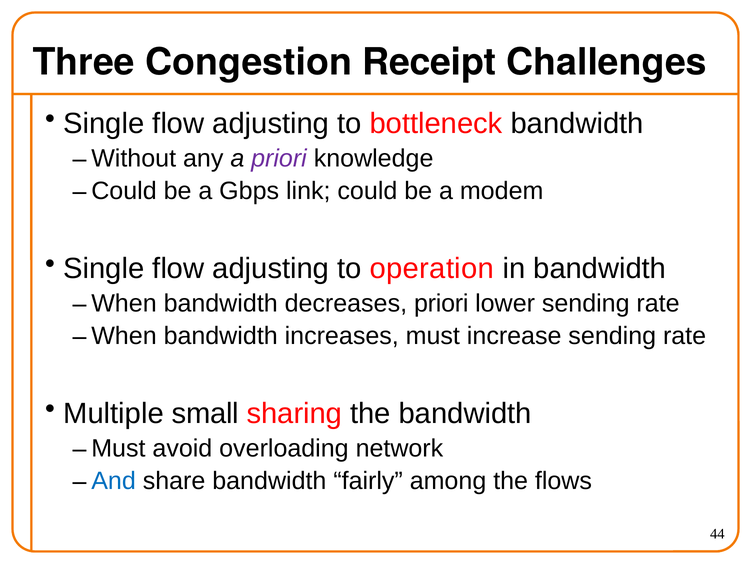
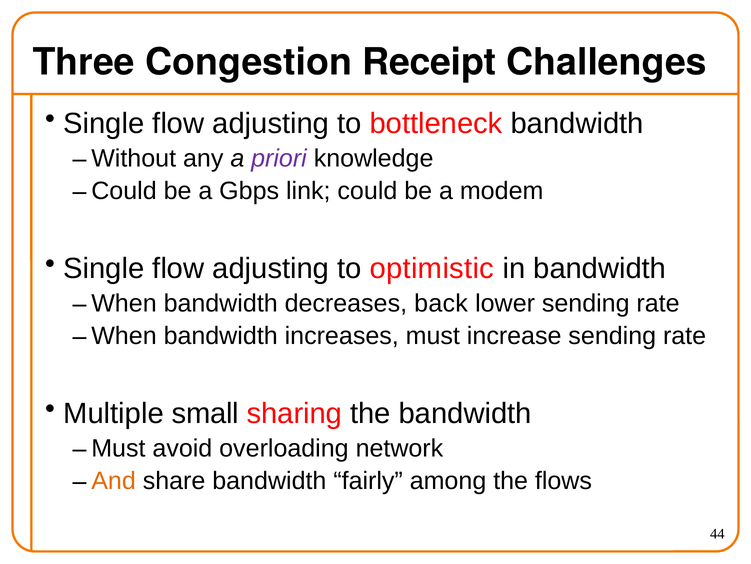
operation: operation -> optimistic (432, 268)
decreases priori: priori -> back (441, 303)
And colour: blue -> orange (114, 480)
